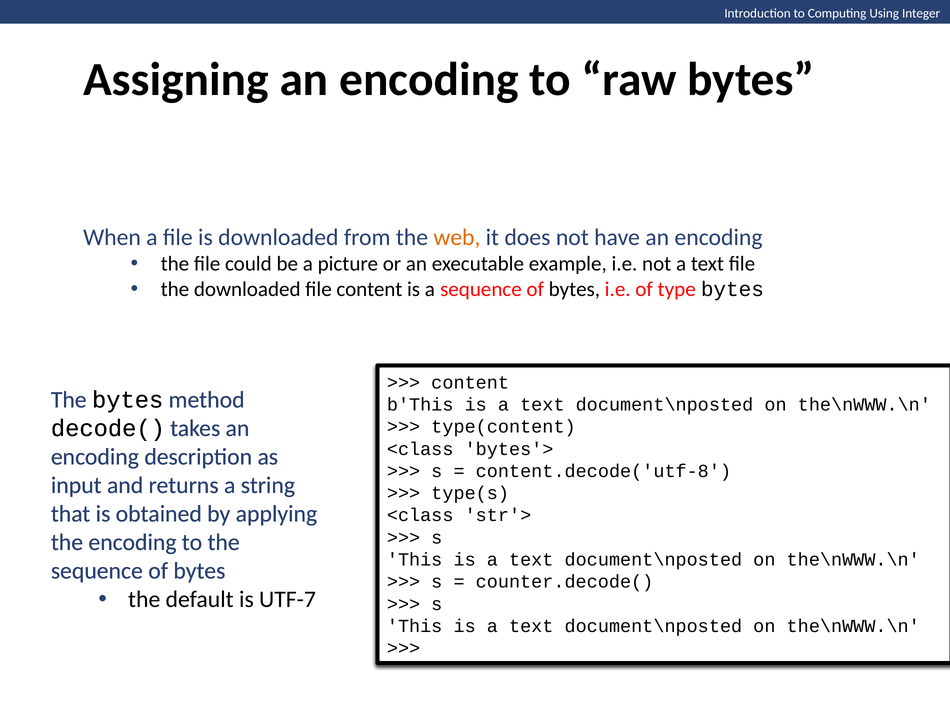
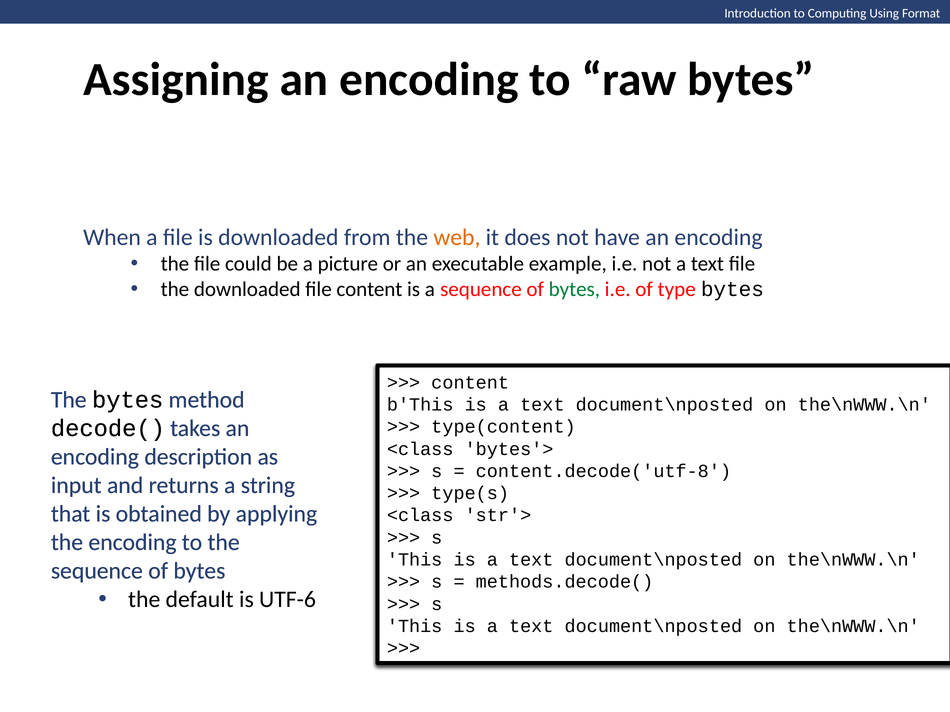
Integer: Integer -> Format (921, 13)
bytes colour: black -> green (574, 289)
counter.decode(: counter.decode( -> methods.decode( (565, 582)
UTF-7: UTF-7 -> UTF-6 (288, 600)
